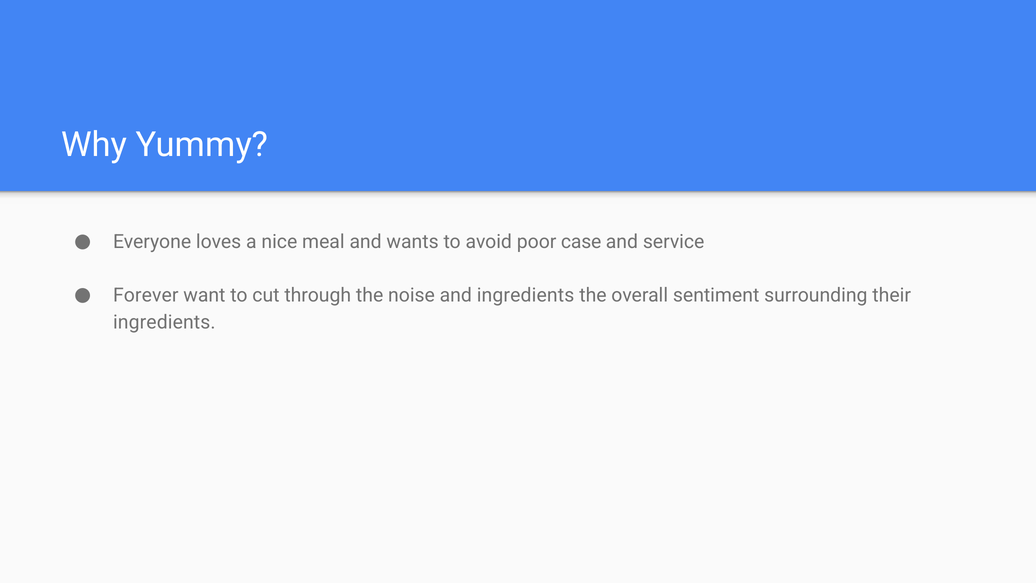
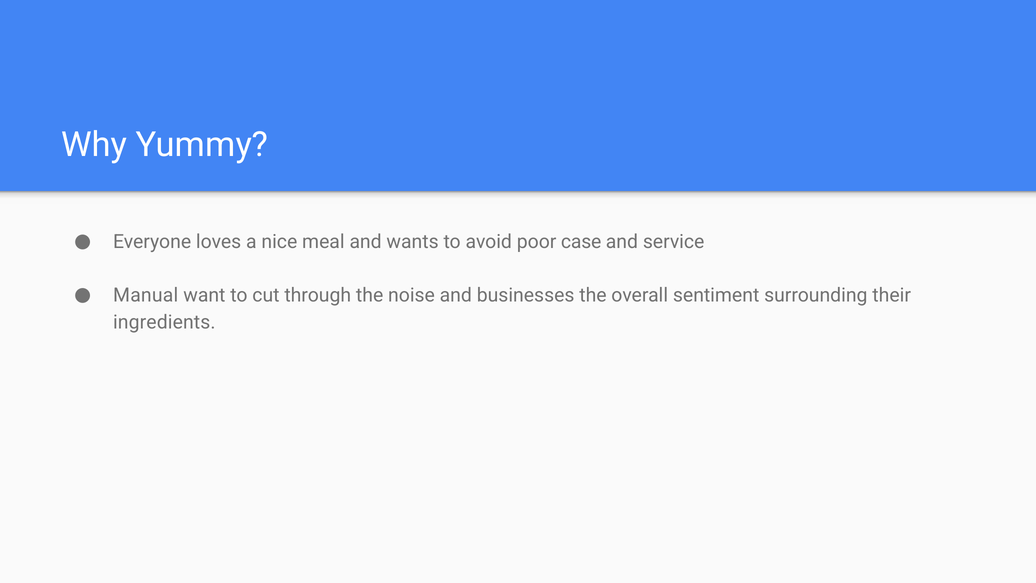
Forever: Forever -> Manual (146, 295)
and ingredients: ingredients -> businesses (526, 295)
